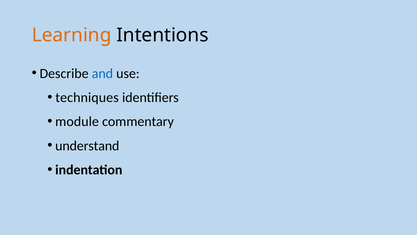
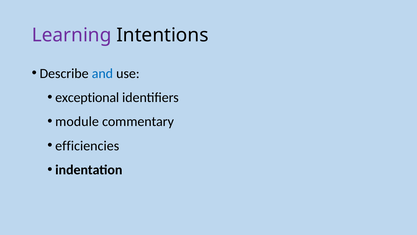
Learning colour: orange -> purple (72, 35)
techniques: techniques -> exceptional (87, 97)
understand: understand -> efficiencies (87, 145)
